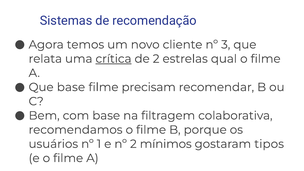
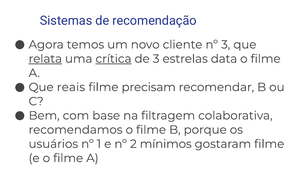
relata underline: none -> present (45, 59)
de 2: 2 -> 3 (156, 59)
qual: qual -> data (224, 59)
base: base -> reais (71, 87)
gostaram tipos: tipos -> filme (269, 144)
